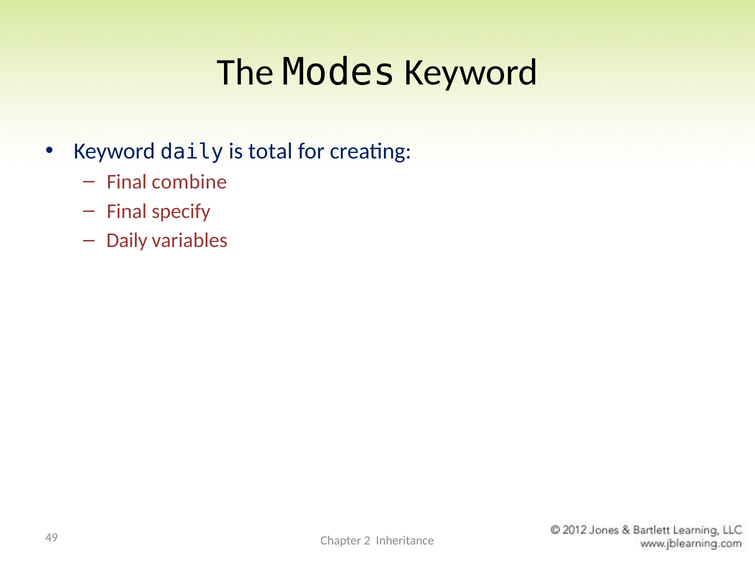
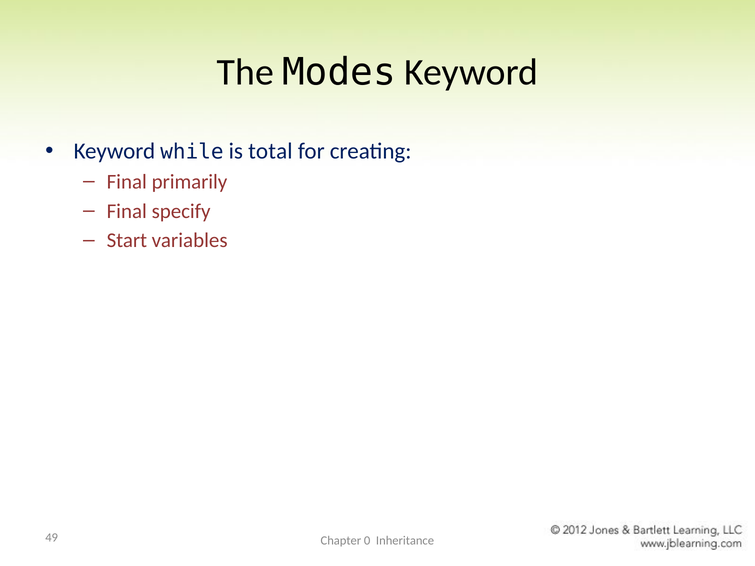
Keyword daily: daily -> while (192, 152)
combine: combine -> primarily (189, 182)
Daily: Daily -> Start (127, 241)
2: 2 -> 0 (367, 541)
